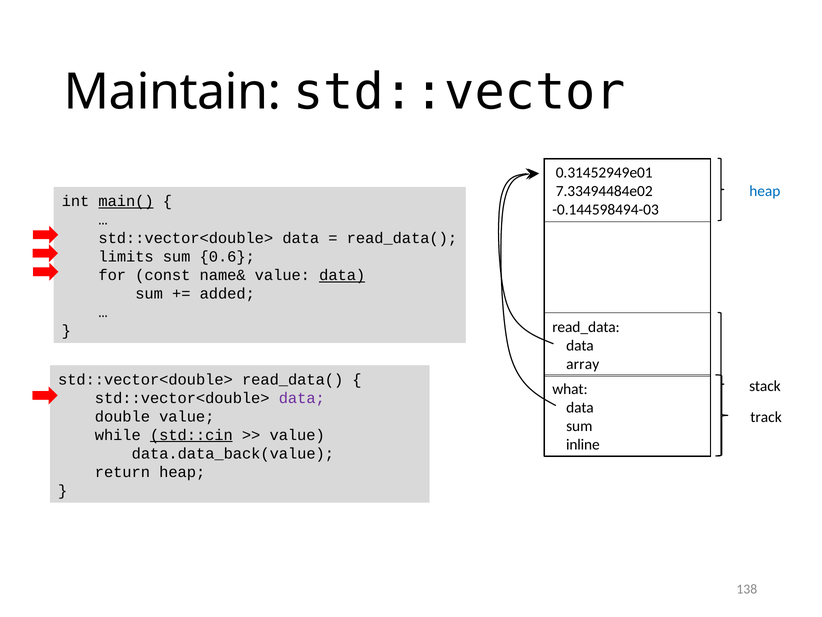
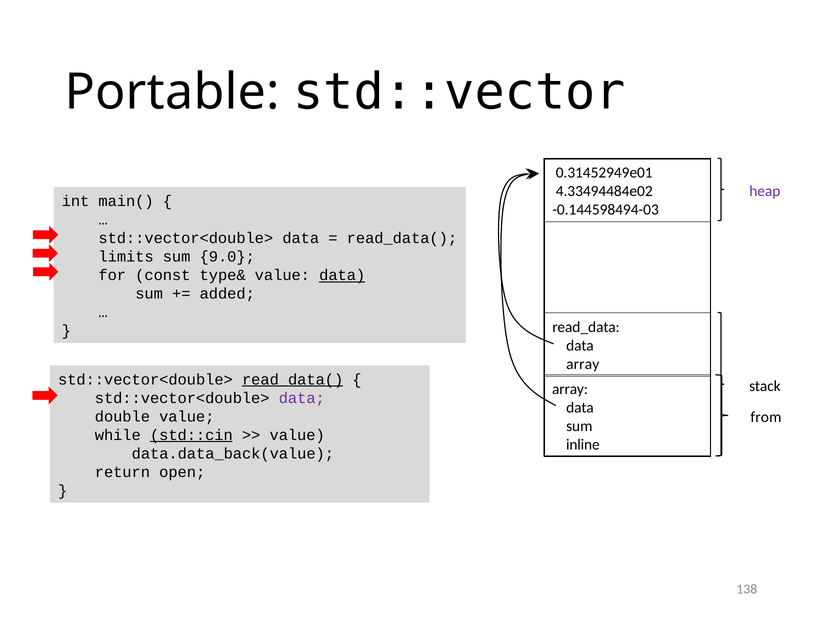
Maintain: Maintain -> Portable (172, 92)
heap colour: blue -> purple (765, 191)
7.33494484e02: 7.33494484e02 -> 4.33494484e02 (604, 191)
main( underline: present -> none (126, 201)
0.6: 0.6 -> 9.0 (227, 257)
name&: name& -> type& (223, 275)
read_data( underline: none -> present (293, 379)
what: what -> array (570, 389)
track: track -> from (766, 417)
return heap: heap -> open (182, 472)
